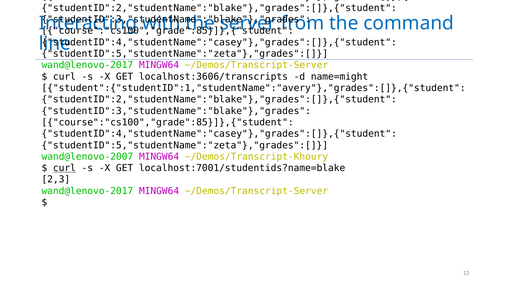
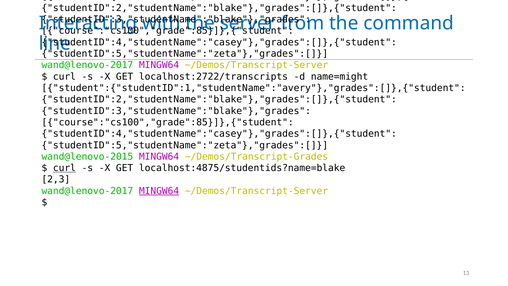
localhost:3606/transcripts: localhost:3606/transcripts -> localhost:2722/transcripts (213, 76)
wand@lenovo-2007: wand@lenovo-2007 -> wand@lenovo-2015 (87, 157)
~/Demos/Transcript-Khoury: ~/Demos/Transcript-Khoury -> ~/Demos/Transcript-Grades (256, 157)
localhost:7001/studentids?name=blake: localhost:7001/studentids?name=blake -> localhost:4875/studentids?name=blake (242, 168)
MINGW64 underline: none -> present (159, 191)
